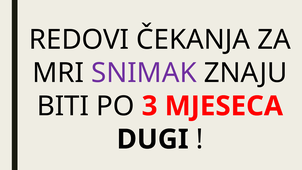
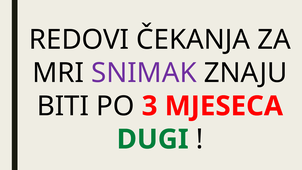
DUGI colour: black -> green (153, 139)
